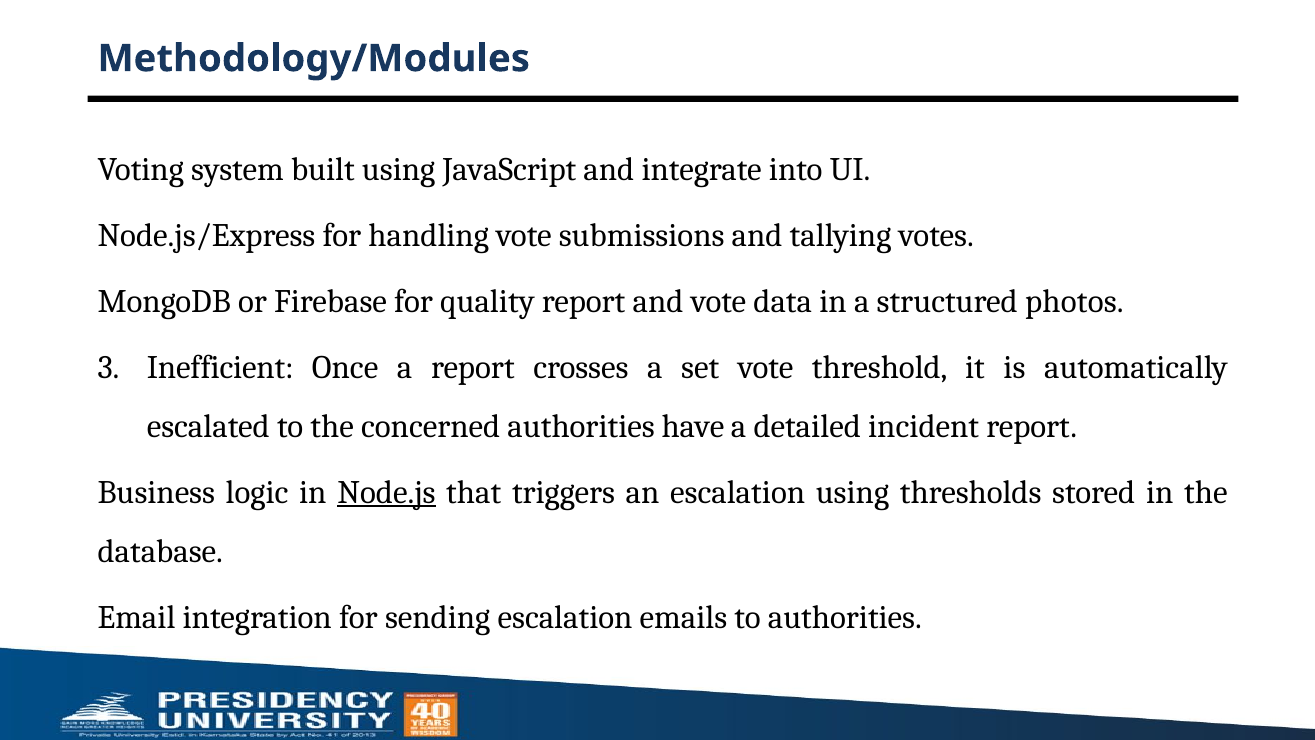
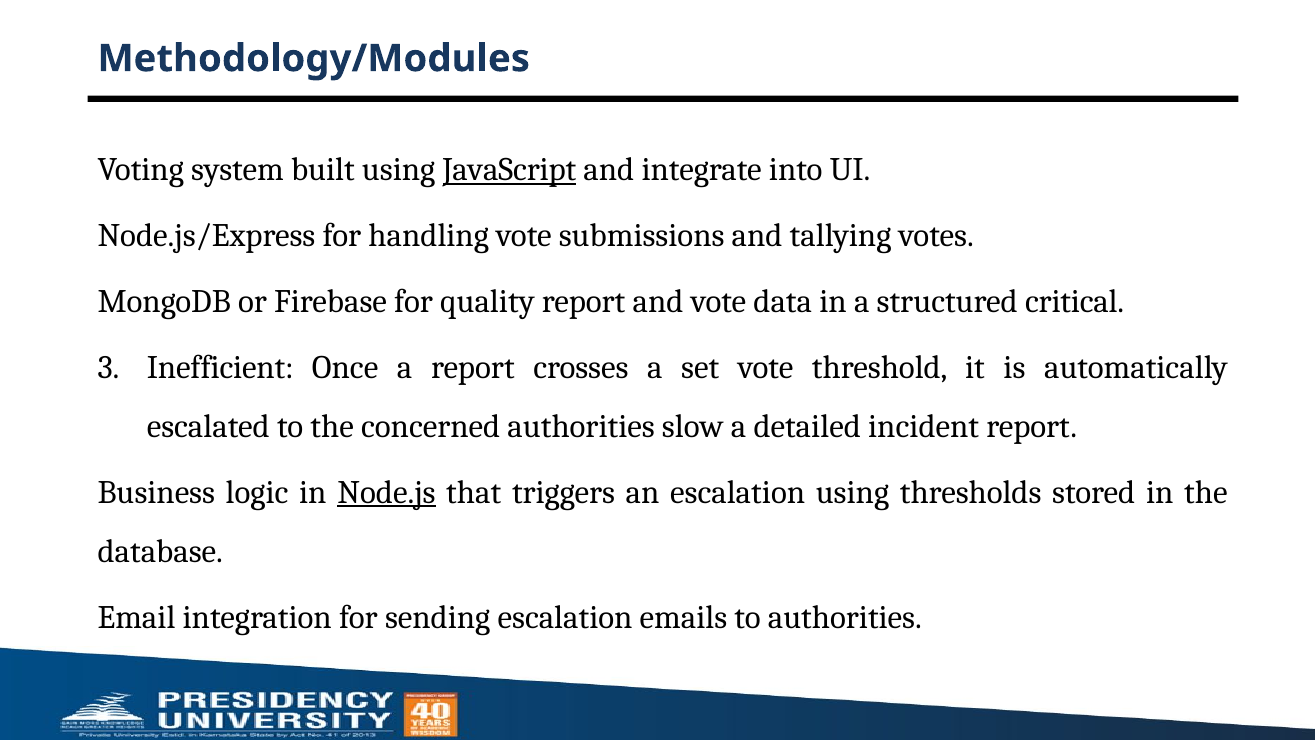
JavaScript underline: none -> present (509, 170)
photos: photos -> critical (1075, 301)
have: have -> slow (693, 426)
